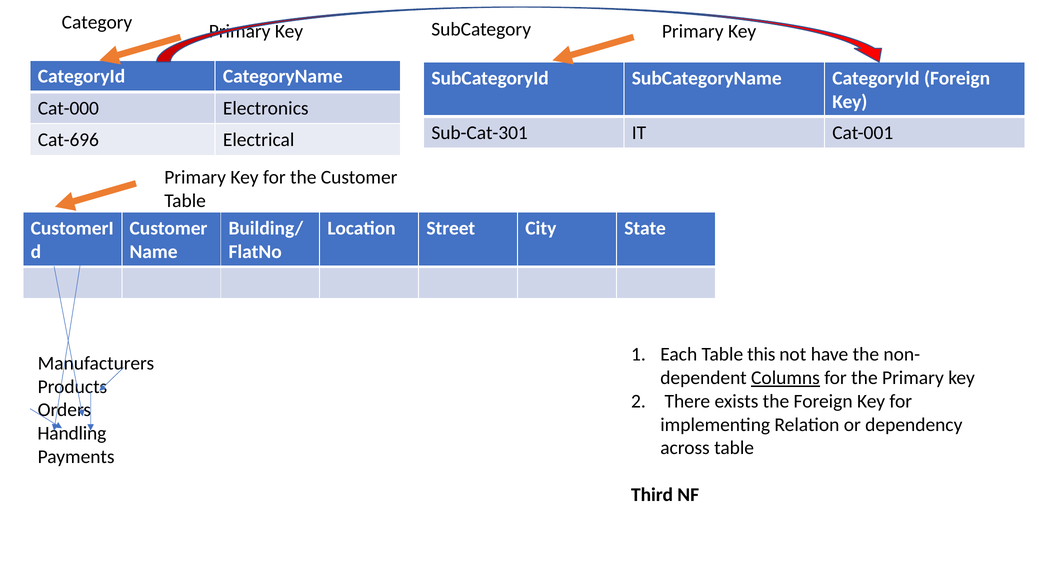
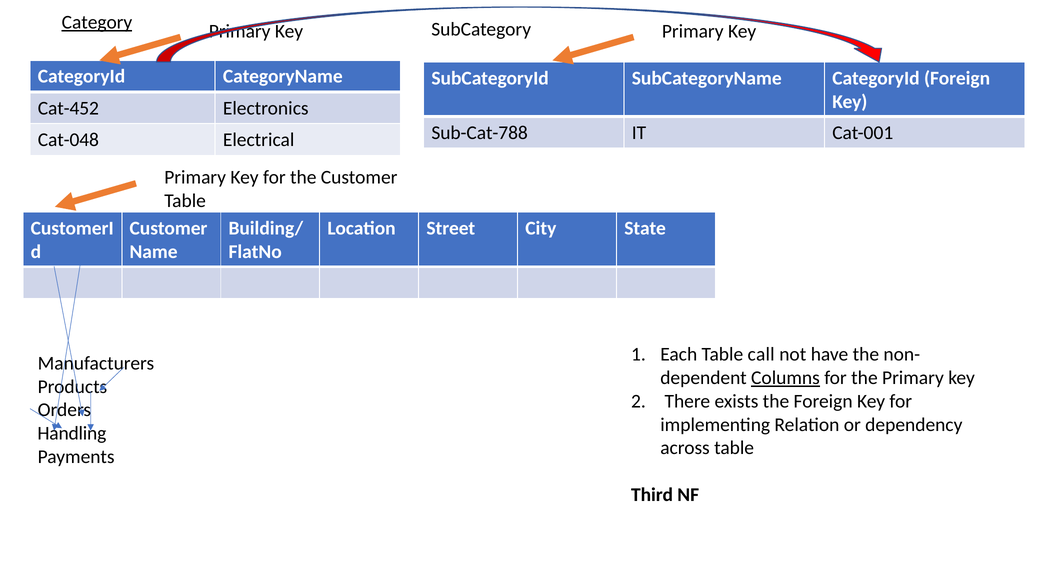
Category underline: none -> present (97, 22)
Cat-000: Cat-000 -> Cat-452 (68, 108)
Sub-Cat-301: Sub-Cat-301 -> Sub-Cat-788 (480, 133)
Cat-696: Cat-696 -> Cat-048 (68, 140)
this: this -> call (761, 355)
